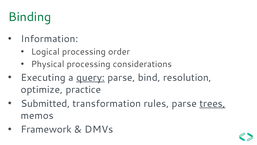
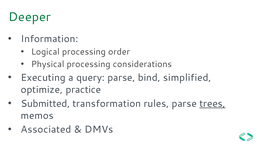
Binding: Binding -> Deeper (30, 17)
query underline: present -> none (90, 77)
resolution: resolution -> simplified (187, 77)
Framework: Framework -> Associated (46, 129)
